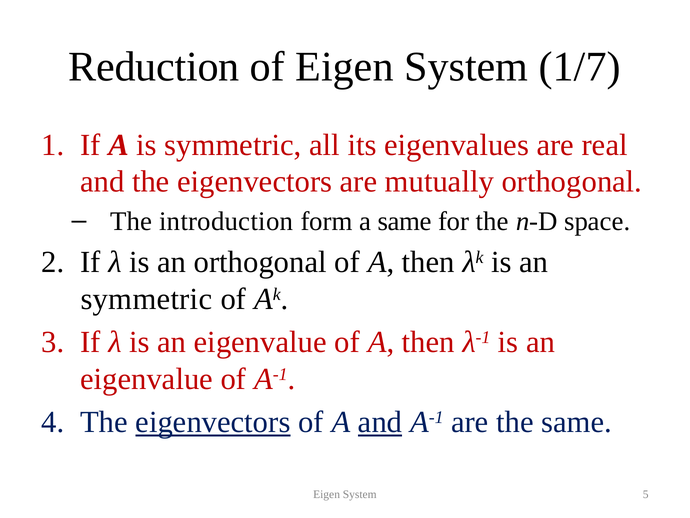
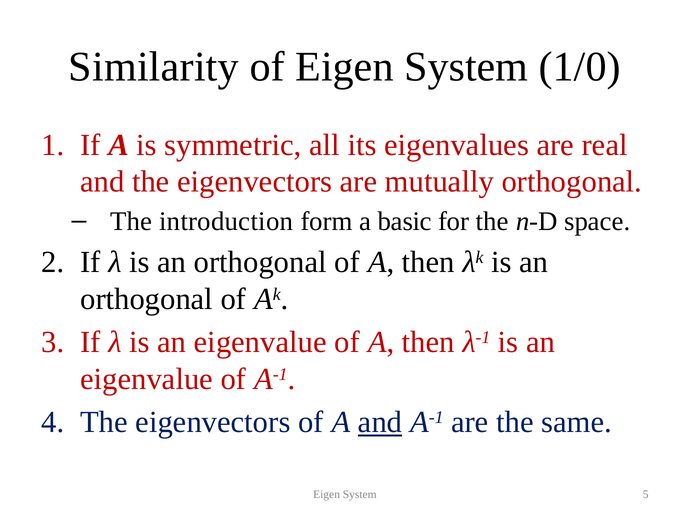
Reduction: Reduction -> Similarity (154, 67)
1/7: 1/7 -> 1/0 (580, 67)
a same: same -> basic (405, 221)
symmetric: symmetric -> orthogonal (147, 299)
eigenvectors underline: present -> none (213, 422)
